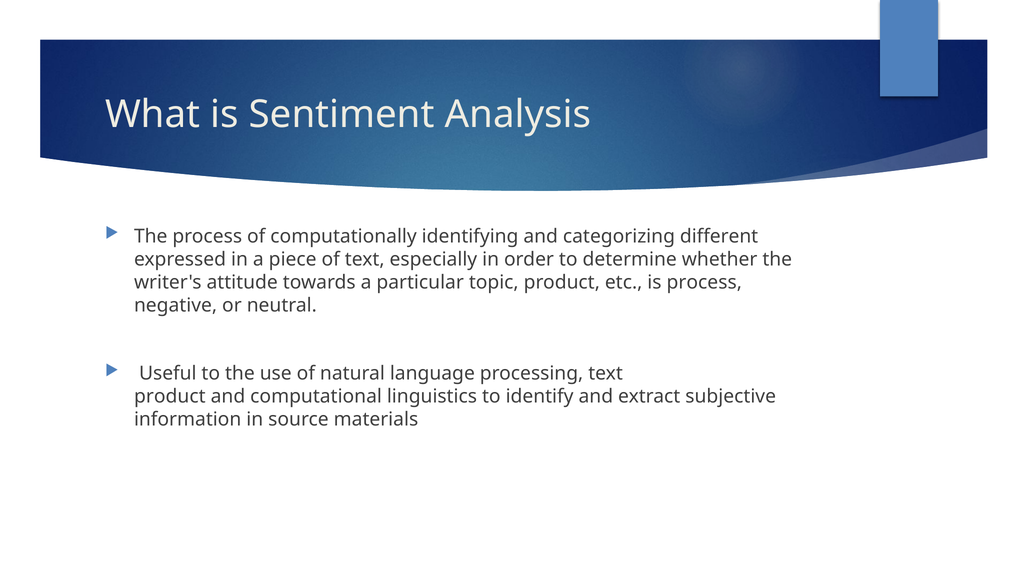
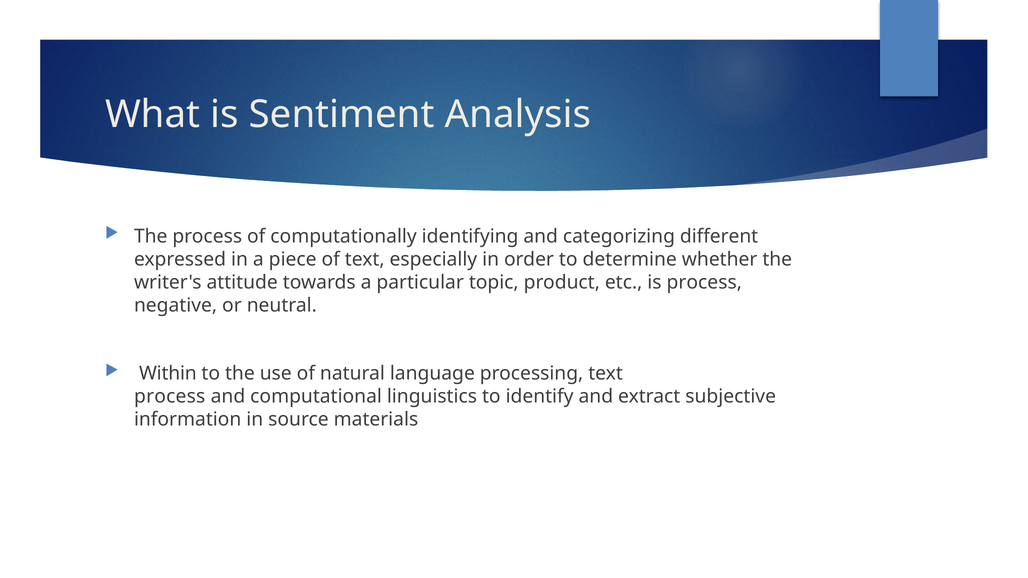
Useful: Useful -> Within (168, 373)
product: product -> process (170, 396)
